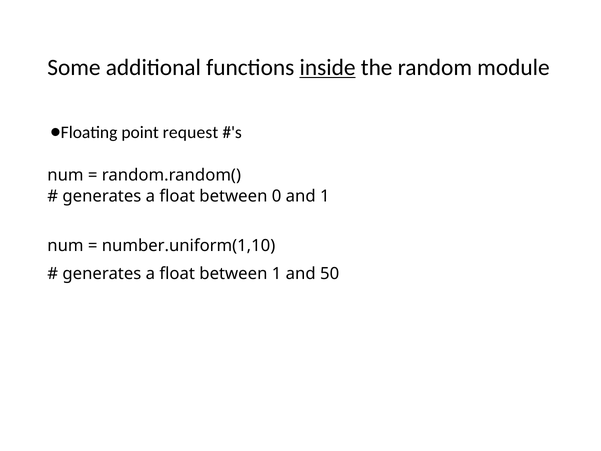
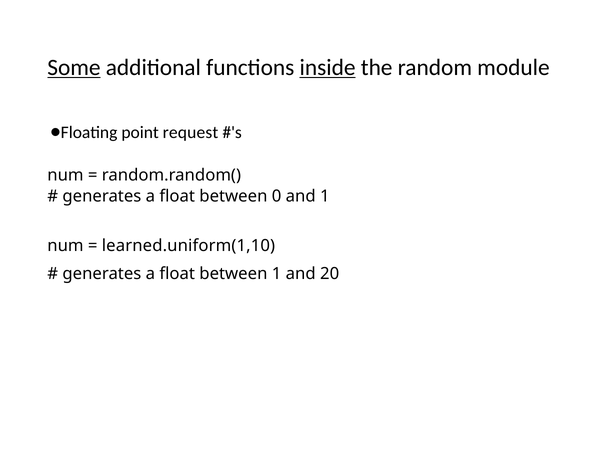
Some underline: none -> present (74, 67)
number.uniform(1,10: number.uniform(1,10 -> learned.uniform(1,10 (188, 246)
50: 50 -> 20 (330, 274)
